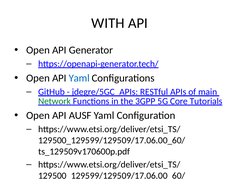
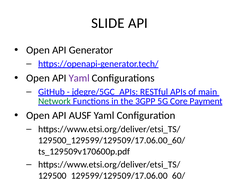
WITH: WITH -> SLIDE (108, 23)
Yaml colour: blue -> purple (79, 78)
Tutorials: Tutorials -> Payment (206, 101)
